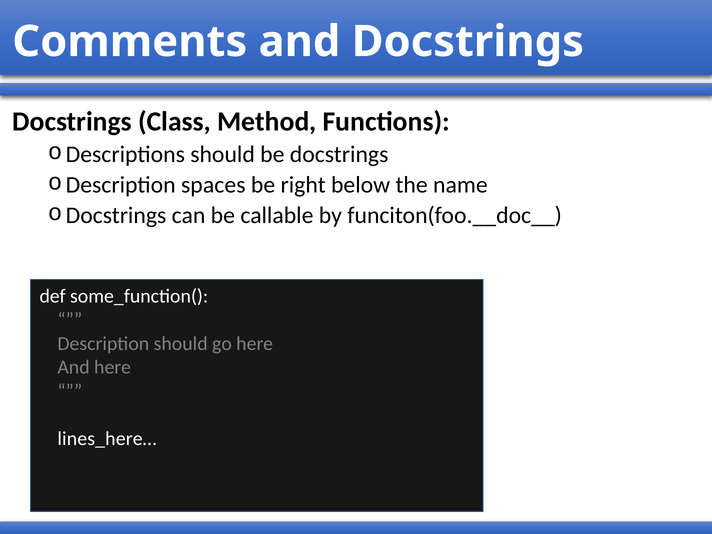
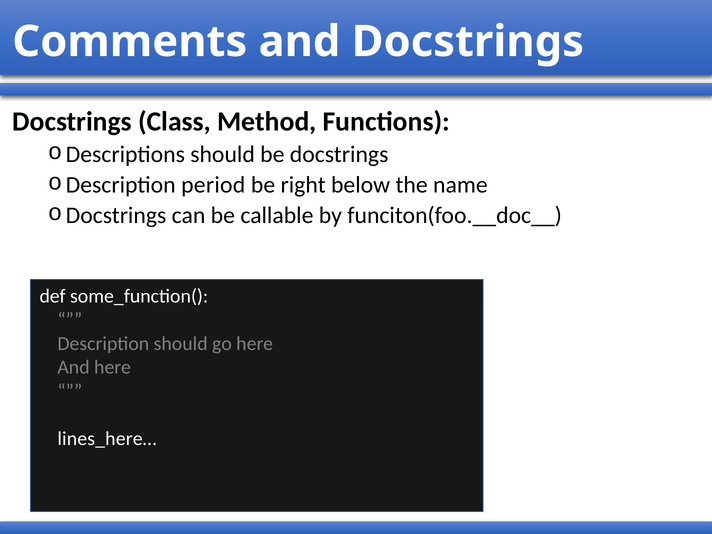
spaces: spaces -> period (213, 185)
